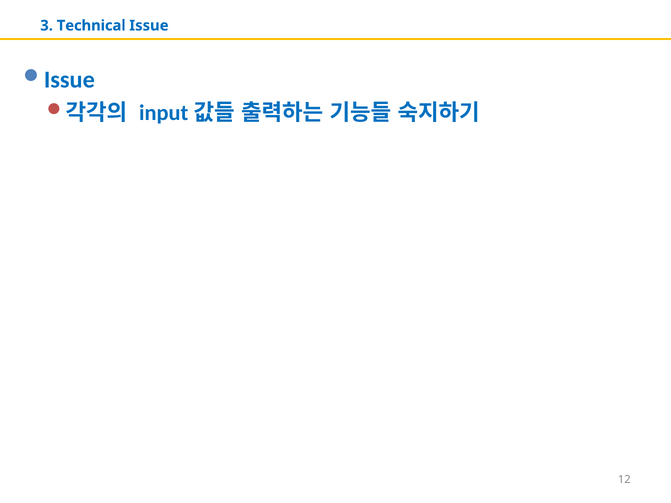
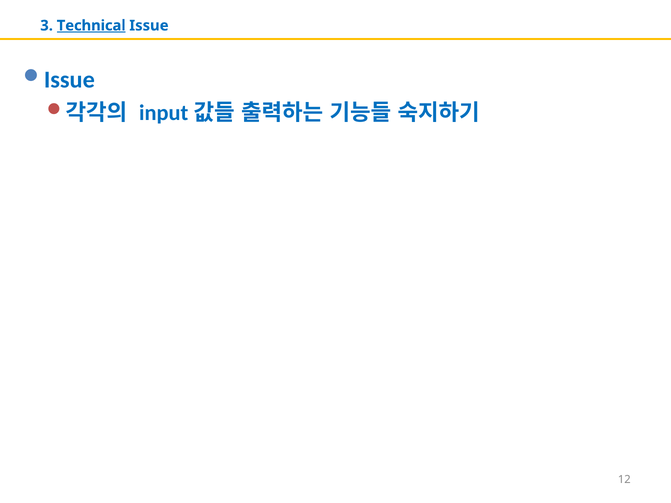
Technical underline: none -> present (91, 26)
